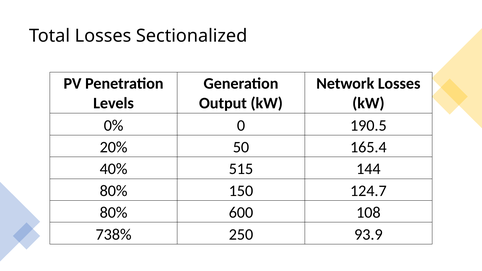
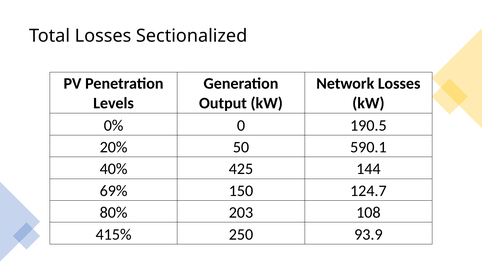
165.4: 165.4 -> 590.1 (368, 147)
515: 515 -> 425 (241, 169)
80%: 80% -> 69% (114, 191)
600: 600 -> 203 (241, 213)
738%: 738% -> 415% (114, 234)
